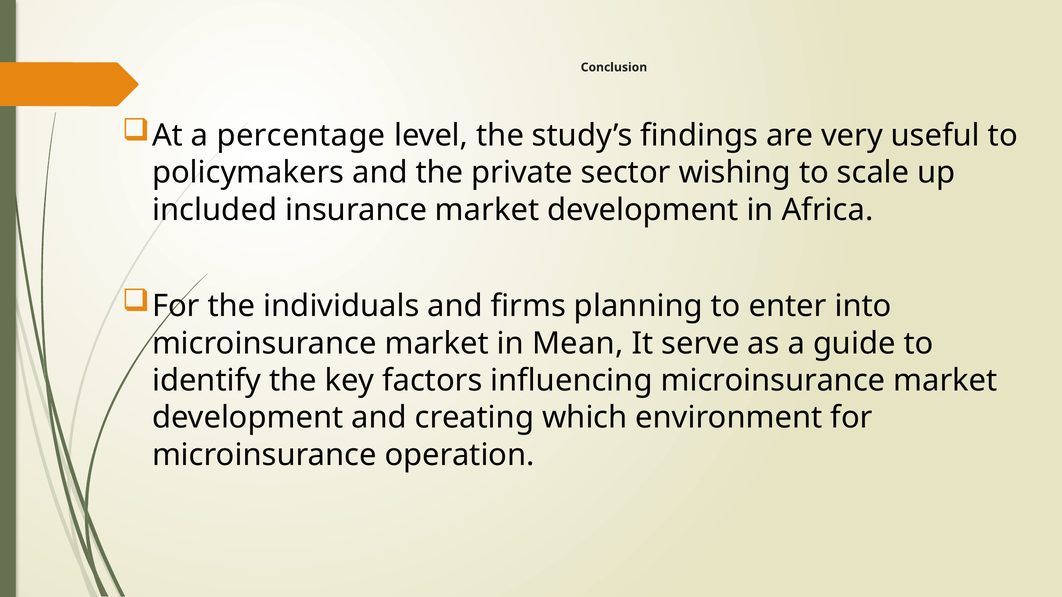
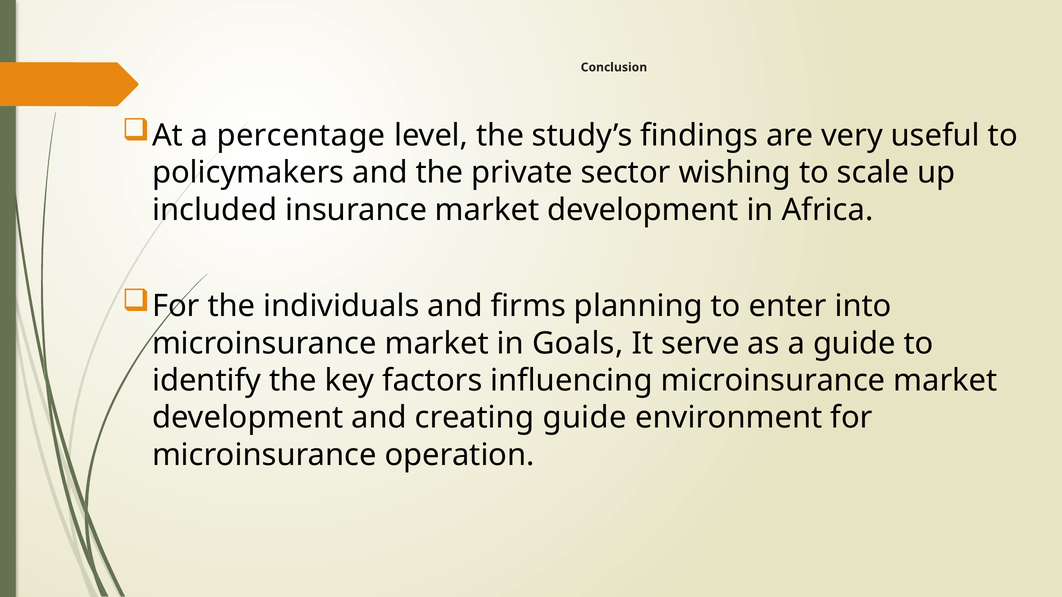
Mean: Mean -> Goals (578, 344)
creating which: which -> guide (585, 418)
